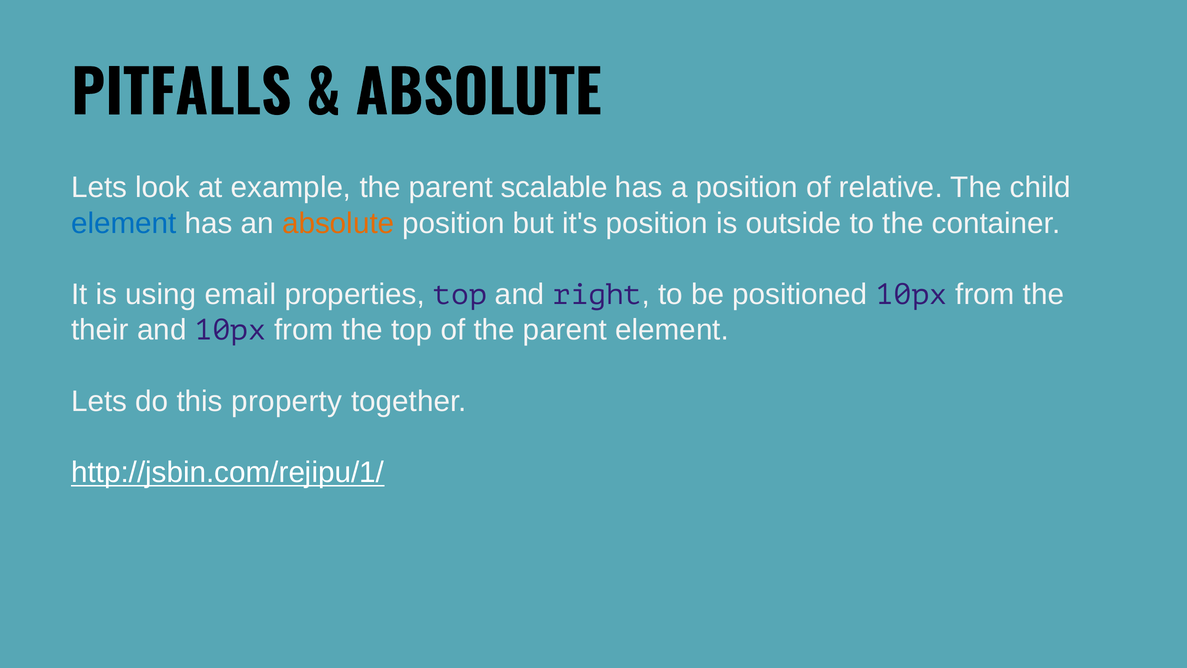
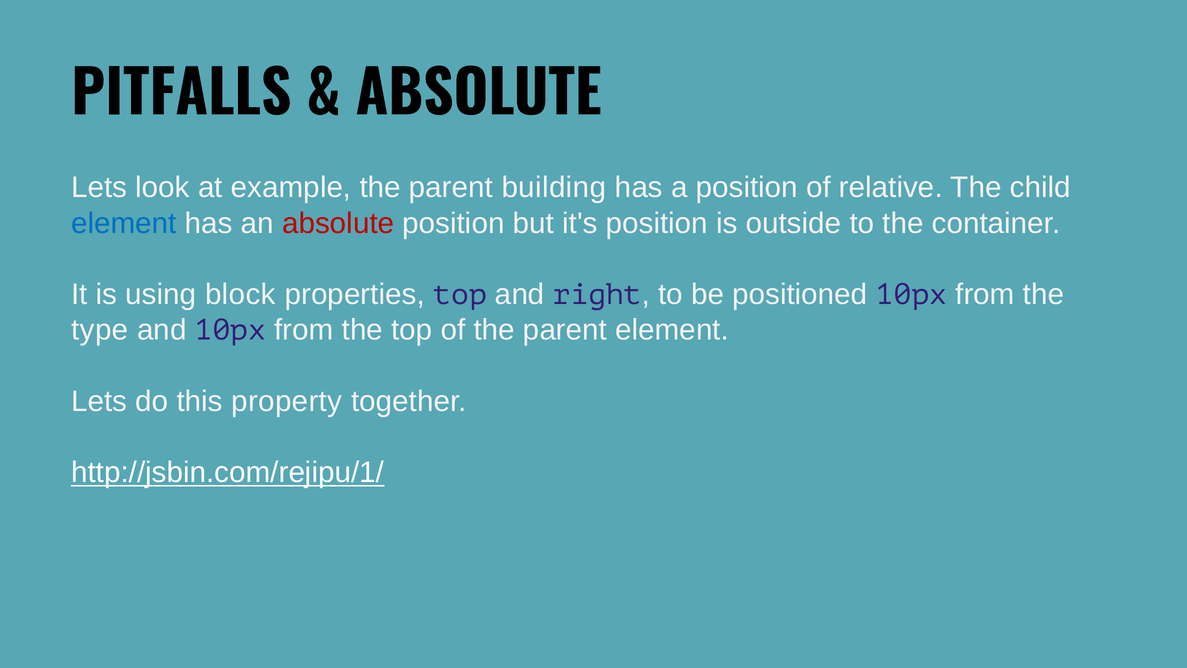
scalable: scalable -> building (554, 188)
absolute colour: orange -> red (338, 223)
email: email -> block (240, 294)
their: their -> type (100, 330)
